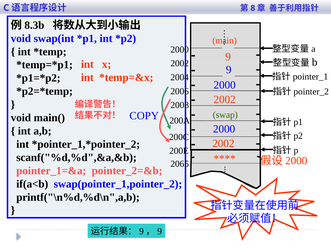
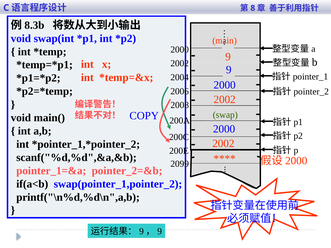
2065: 2065 -> 2099 (180, 164)
